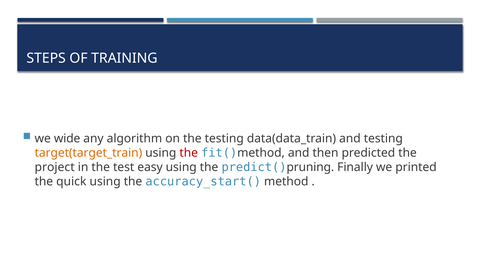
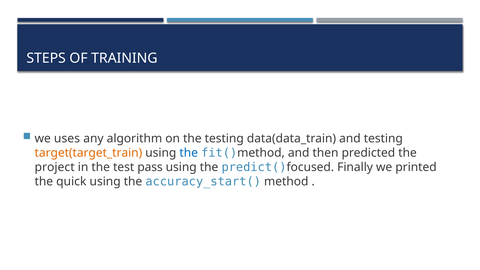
wide: wide -> uses (67, 138)
the colour: red -> blue (189, 153)
easy: easy -> pass (150, 167)
pruning: pruning -> focused (310, 167)
